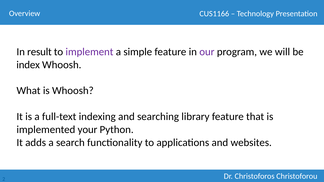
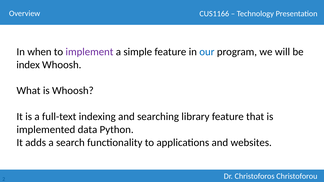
result: result -> when (39, 52)
our colour: purple -> blue (207, 52)
your: your -> data (87, 130)
